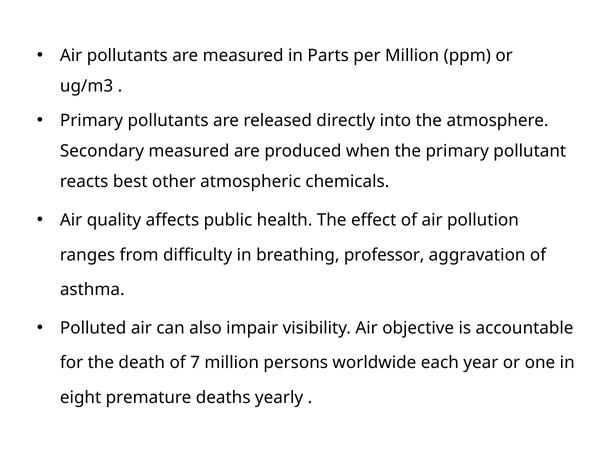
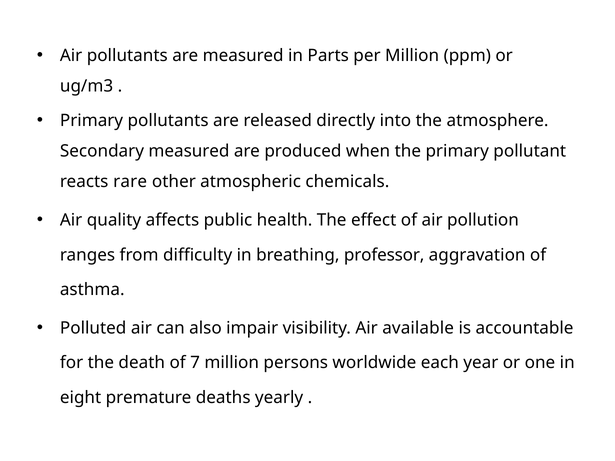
best: best -> rare (130, 182)
objective: objective -> available (418, 328)
